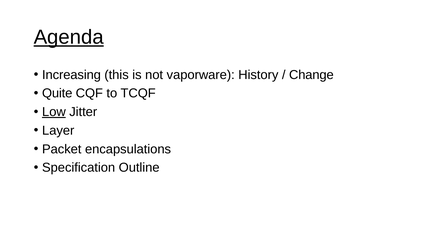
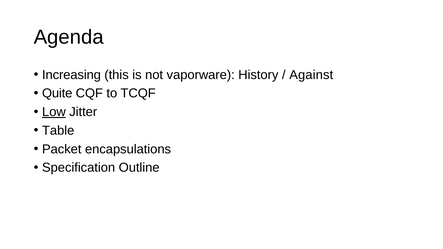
Agenda underline: present -> none (69, 37)
Change: Change -> Against (311, 75)
Layer: Layer -> Table (58, 131)
